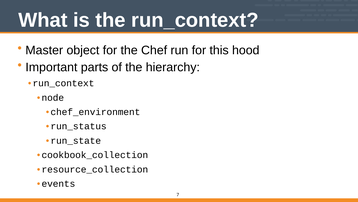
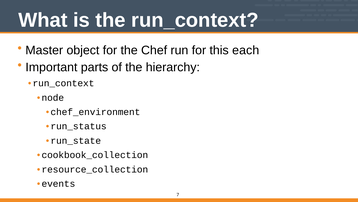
hood: hood -> each (246, 50)
